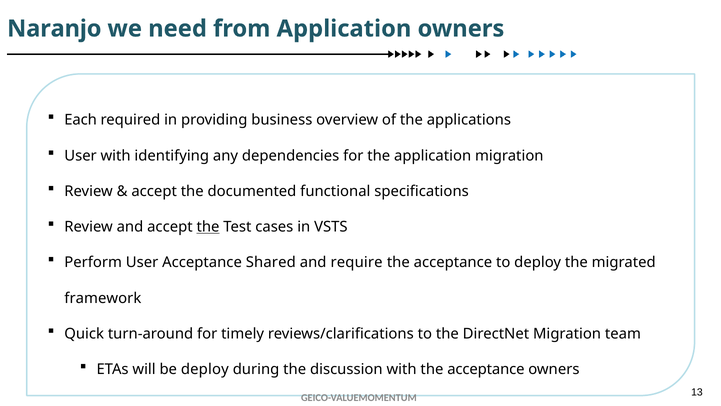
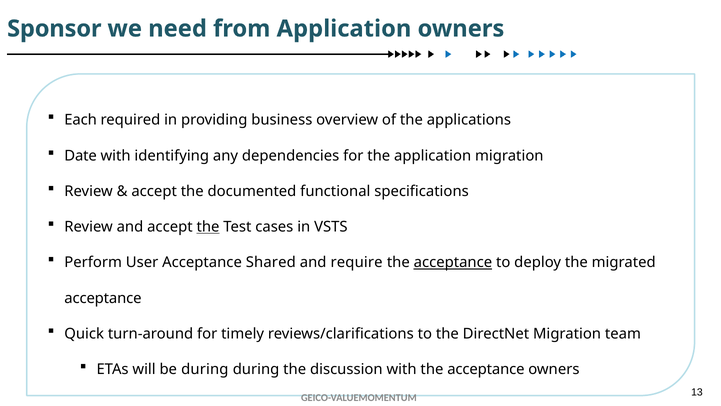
Naranjo: Naranjo -> Sponsor (54, 29)
User: User -> Date (81, 156)
acceptance underline: none -> present (453, 262)
framework: framework -> acceptance (103, 298)
be deploy: deploy -> during (205, 369)
